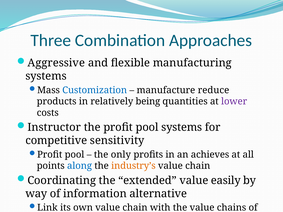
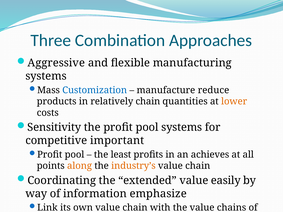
relatively being: being -> chain (148, 102)
lower colour: purple -> orange (234, 102)
Instructor: Instructor -> Sensitivity (54, 128)
sensitivity: sensitivity -> important (117, 141)
only: only -> least (121, 155)
along colour: blue -> orange (80, 166)
alternative: alternative -> emphasize (158, 194)
